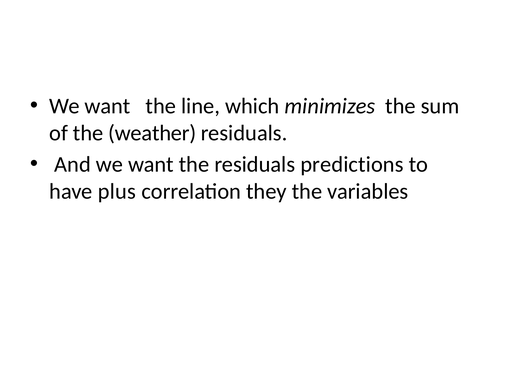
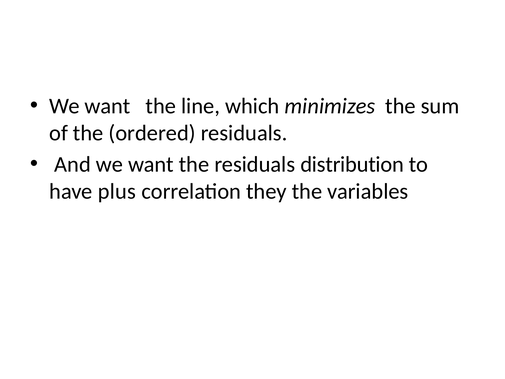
weather: weather -> ordered (152, 133)
predictions: predictions -> distribution (352, 164)
